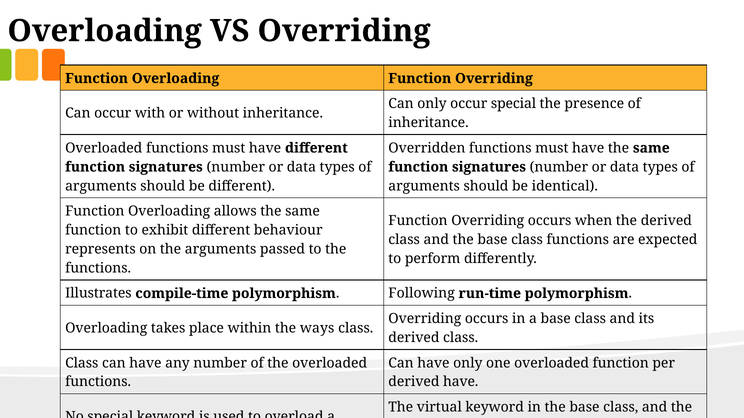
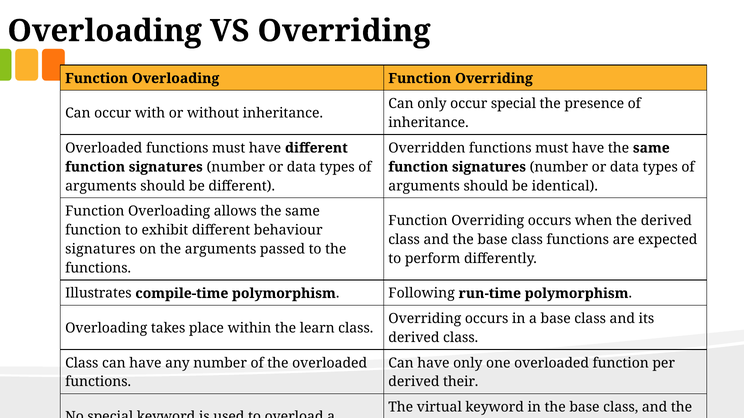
represents: represents -> signatures (100, 249)
ways: ways -> learn (317, 329)
derived have: have -> their (461, 382)
